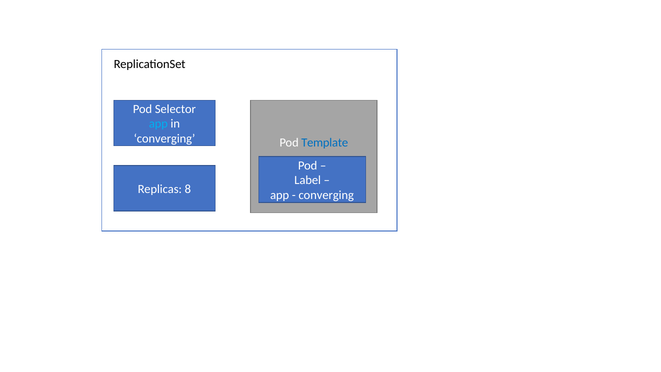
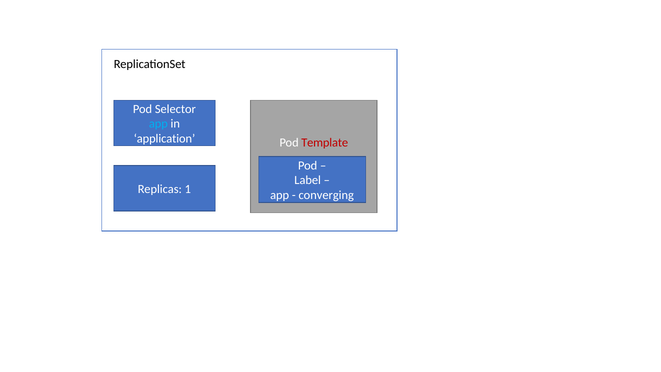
converging: converging -> application (164, 139)
Template colour: blue -> red (325, 142)
8: 8 -> 1 (188, 189)
